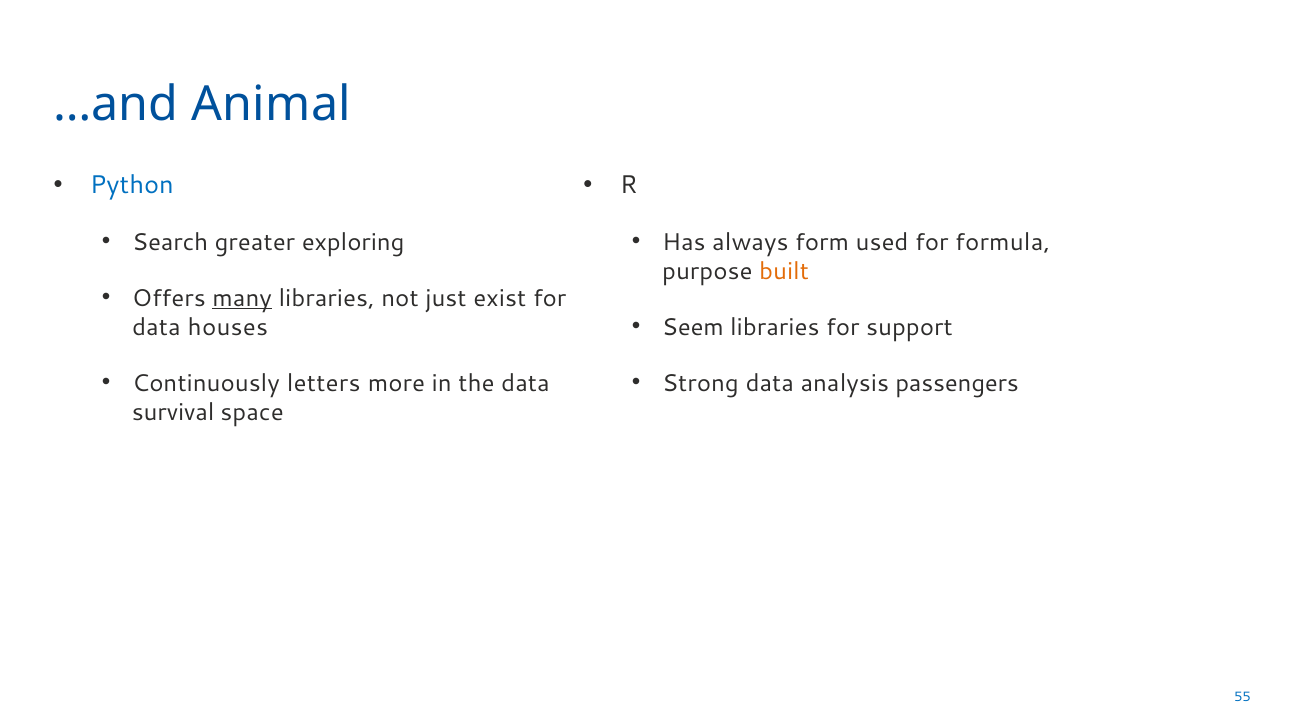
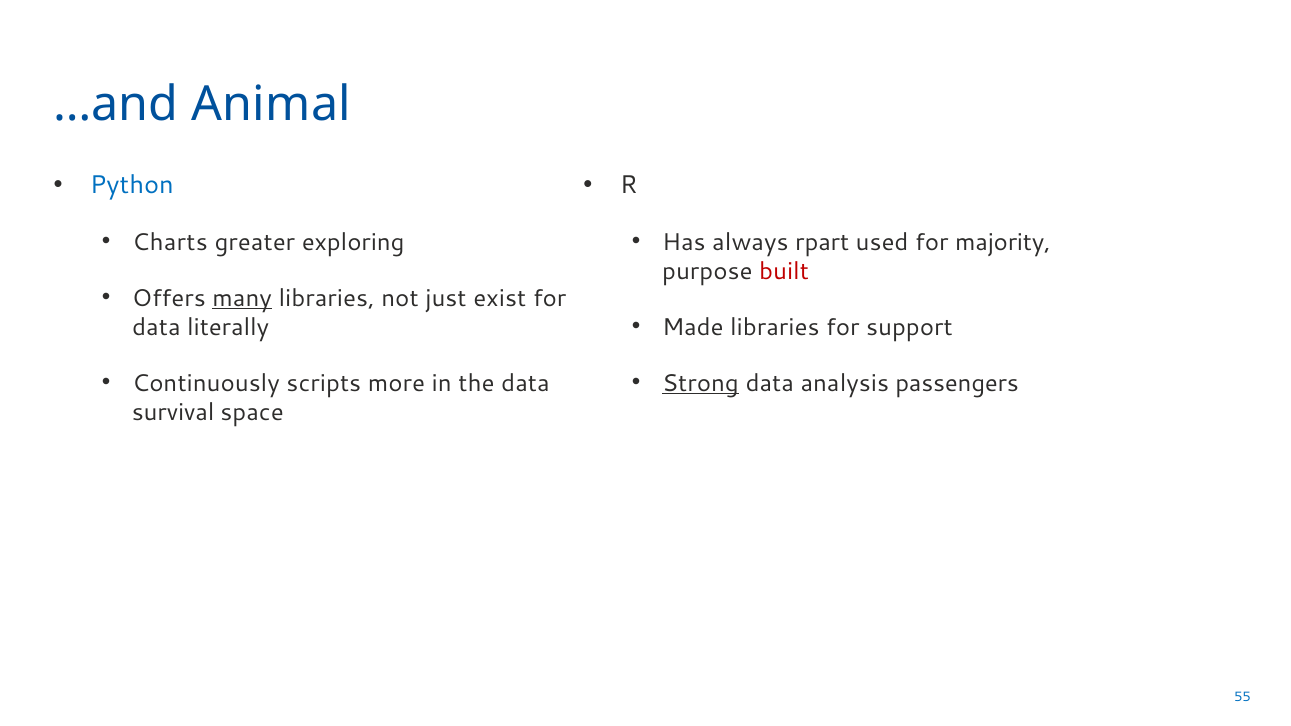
form: form -> rpart (822, 242)
formula: formula -> majority (1003, 242)
Search: Search -> Charts (170, 242)
built colour: orange -> red (784, 271)
Seem: Seem -> Made (693, 327)
houses: houses -> literally (228, 327)
letters: letters -> scripts (324, 383)
Strong underline: none -> present (701, 383)
